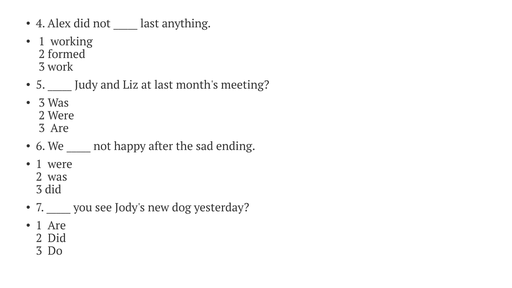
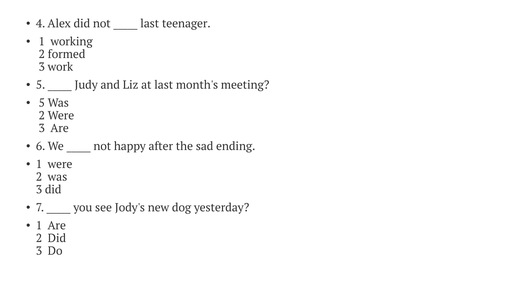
anything: anything -> teenager (186, 24)
3: 3 -> 5 (42, 103)
